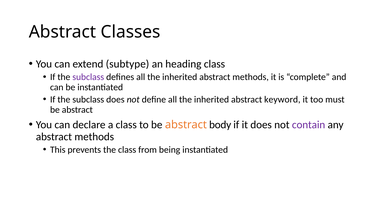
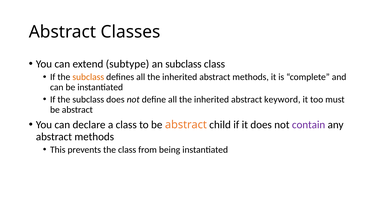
an heading: heading -> subclass (183, 64)
subclass colour: purple -> orange (88, 77)
body: body -> child (220, 124)
